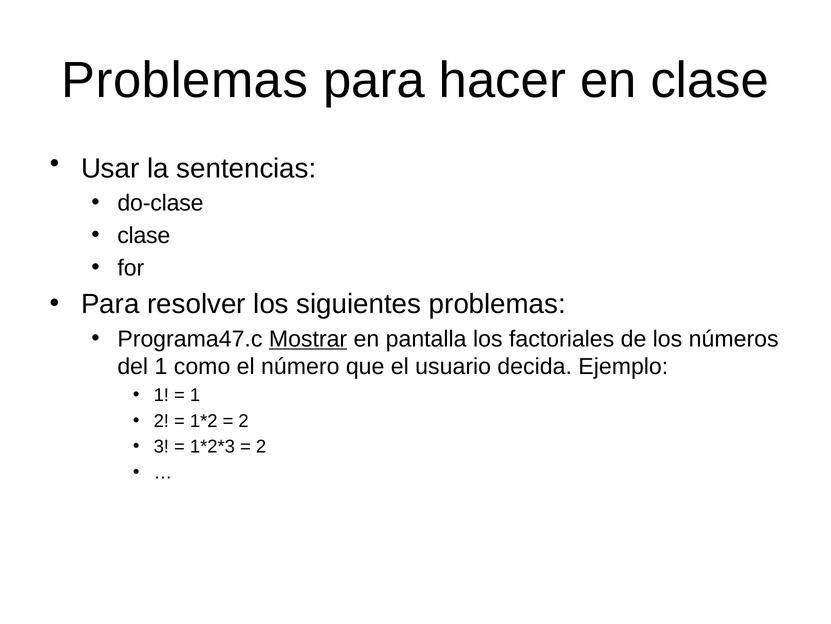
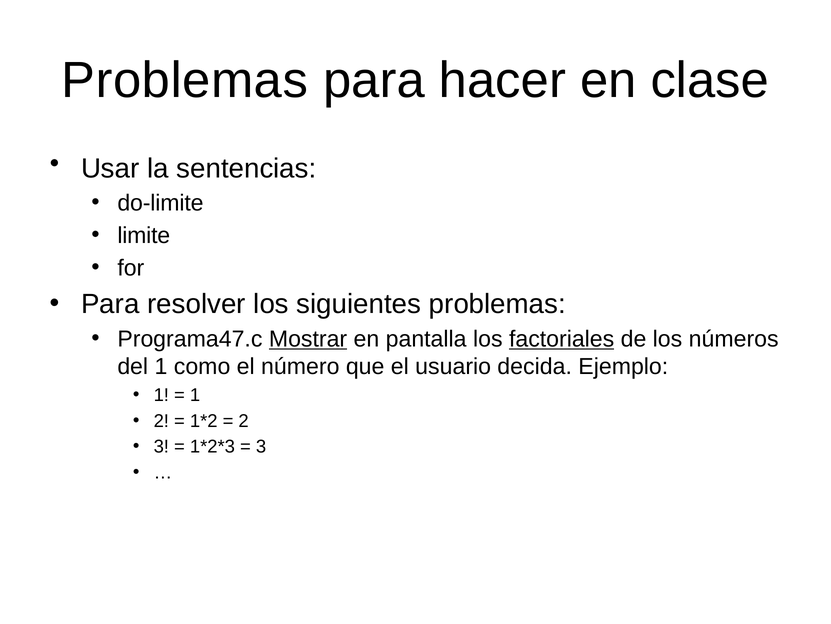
do-clase: do-clase -> do-limite (160, 203)
clase: clase -> limite (144, 235)
factoriales underline: none -> present (562, 339)
2: 2 -> 3 (261, 446)
